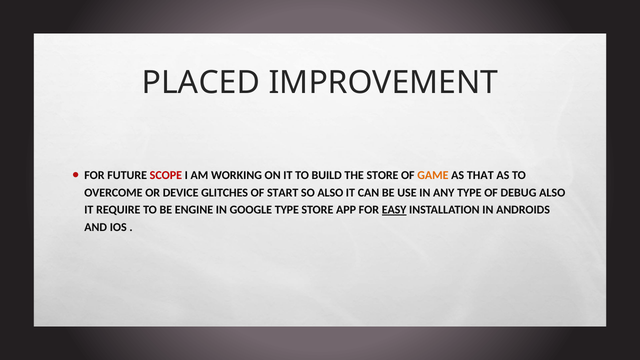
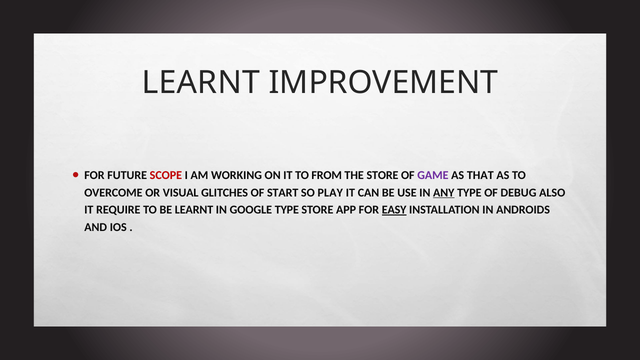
PLACED: PLACED -> LEARNT (201, 83)
BUILD: BUILD -> FROM (327, 175)
GAME colour: orange -> purple (433, 175)
DEVICE: DEVICE -> VISUAL (181, 193)
SO ALSO: ALSO -> PLAY (330, 193)
ANY underline: none -> present (444, 193)
BE ENGINE: ENGINE -> LEARNT (194, 210)
